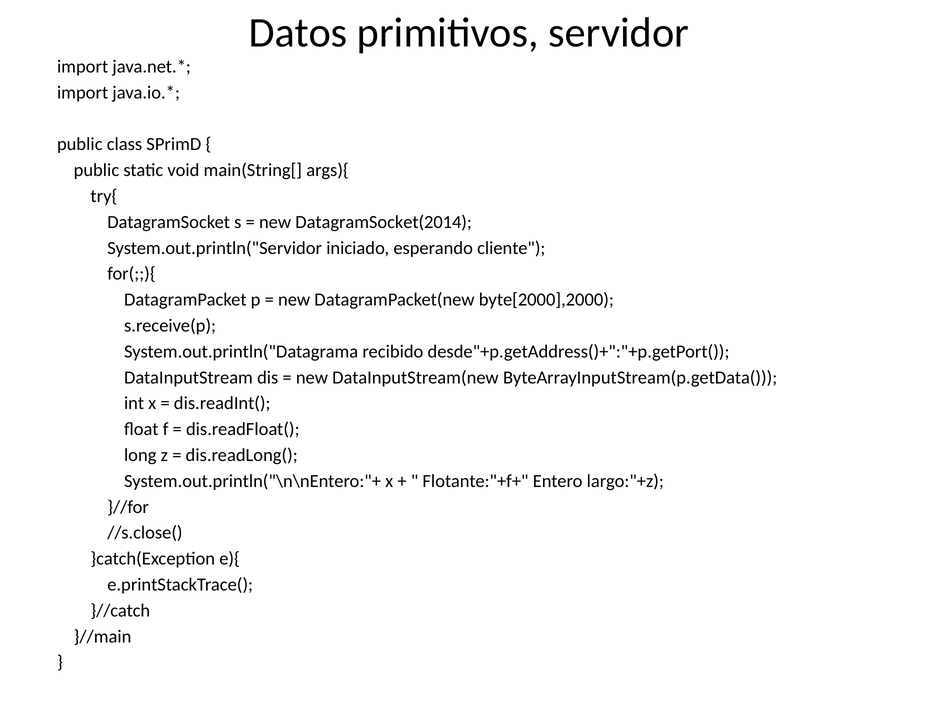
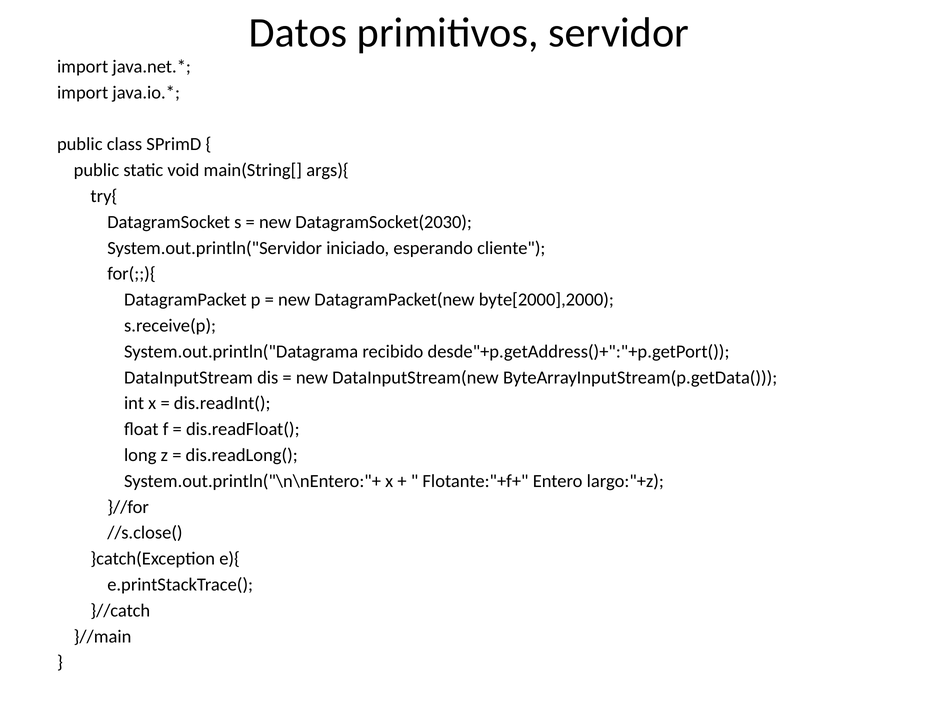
DatagramSocket(2014: DatagramSocket(2014 -> DatagramSocket(2030 (384, 222)
